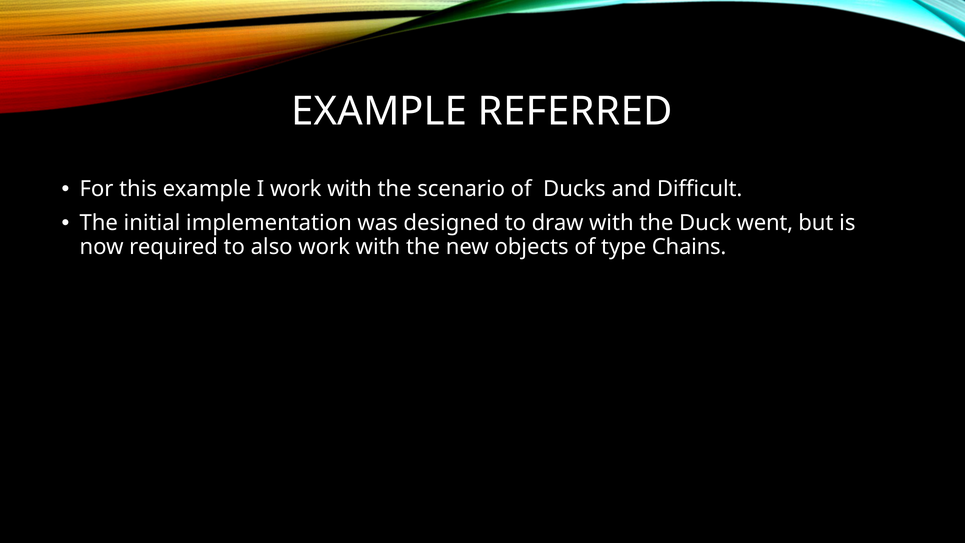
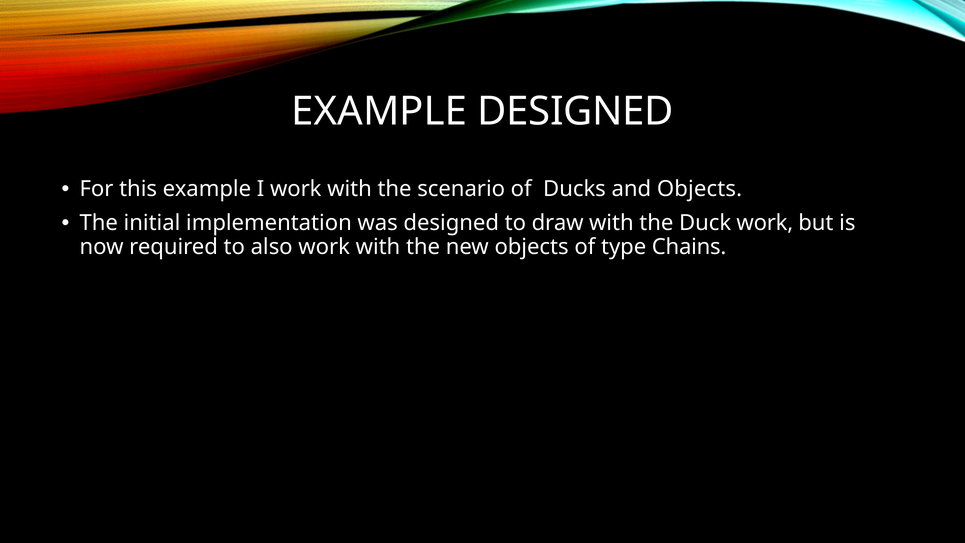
EXAMPLE REFERRED: REFERRED -> DESIGNED (576, 111)
and Difficult: Difficult -> Objects (699, 189)
Duck went: went -> work (765, 223)
